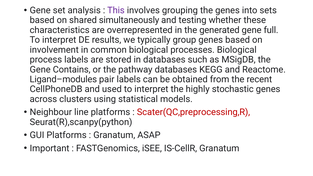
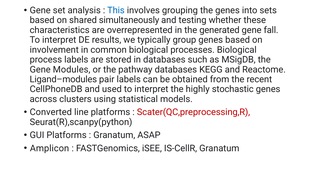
This colour: purple -> blue (116, 10)
full: full -> fall (271, 30)
Contains: Contains -> Modules (72, 70)
Neighbour: Neighbour -> Converted (51, 112)
Important: Important -> Amplicon (50, 148)
